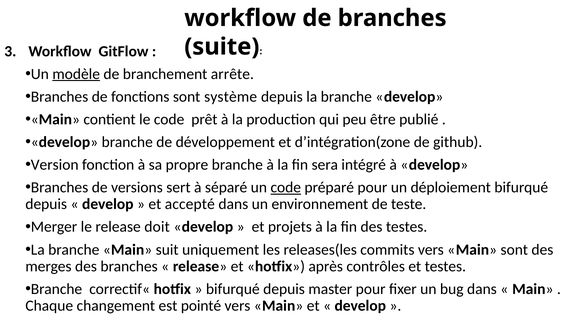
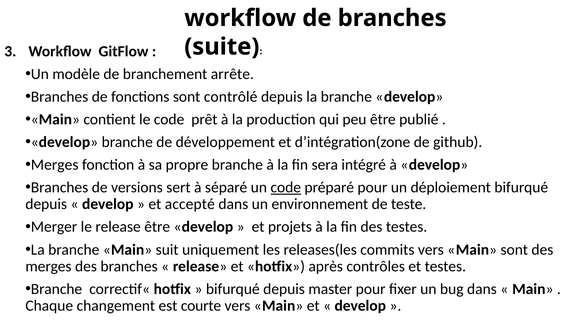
modèle underline: present -> none (76, 74)
système: système -> contrôlé (231, 97)
Version: Version -> Merges (55, 165)
release doit: doit -> être (157, 227)
pointé: pointé -> courte (201, 306)
